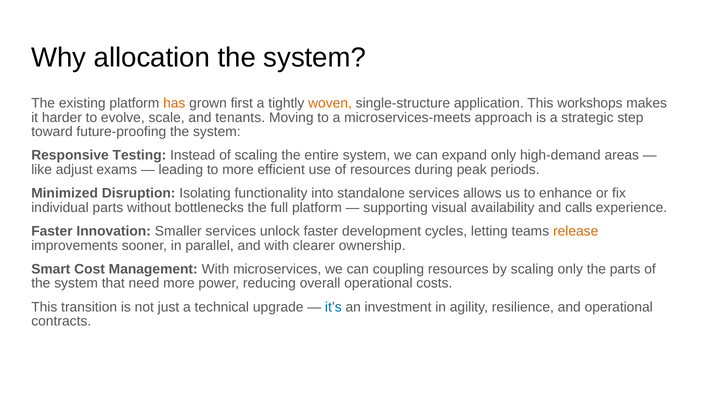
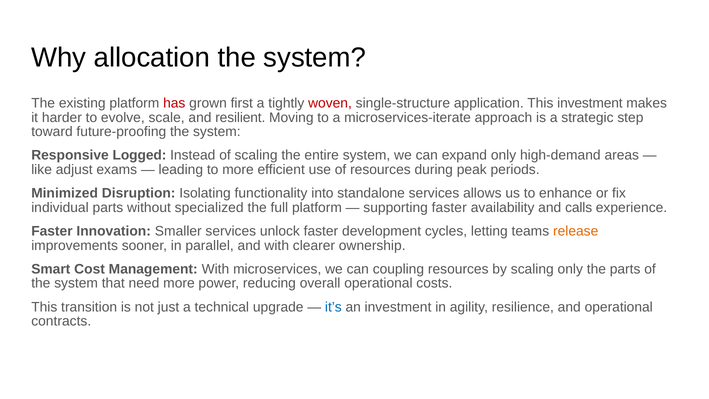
has colour: orange -> red (174, 103)
woven colour: orange -> red (330, 103)
This workshops: workshops -> investment (590, 103)
tenants: tenants -> resilient (240, 117)
microservices-meets: microservices-meets -> microservices-iterate (408, 117)
Testing: Testing -> Logged (139, 155)
bottlenecks: bottlenecks -> specialized (209, 207)
supporting visual: visual -> faster (449, 207)
